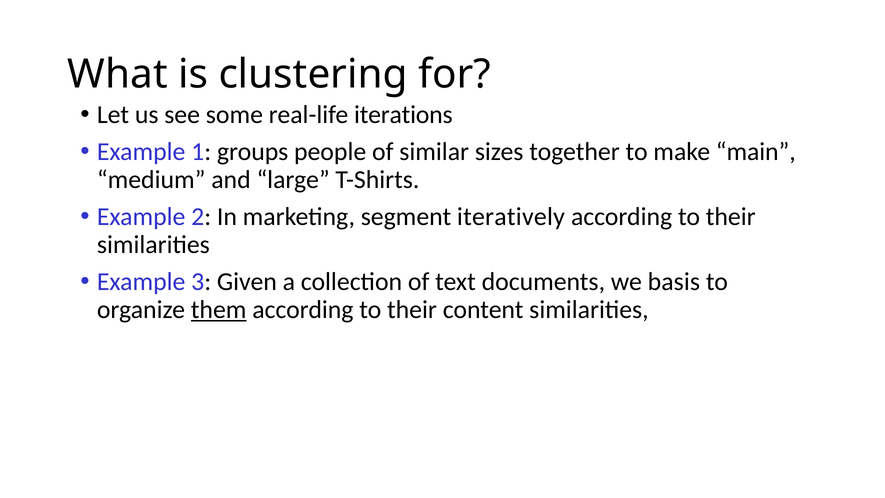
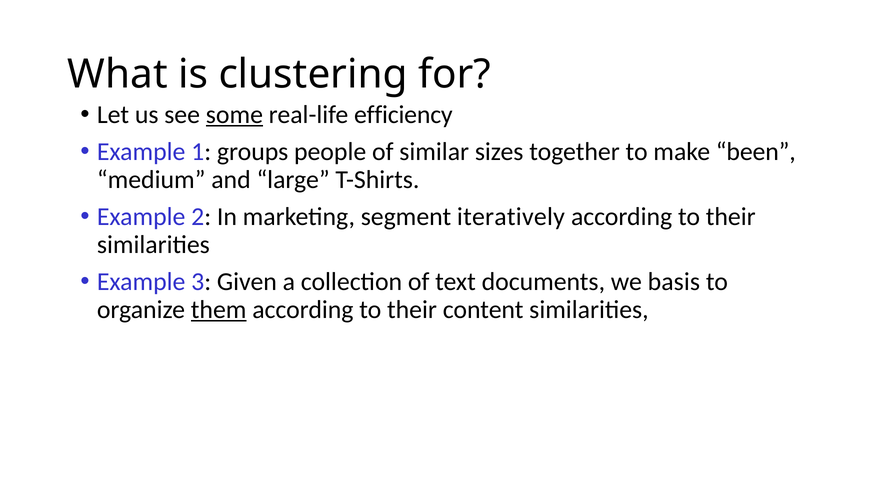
some underline: none -> present (234, 114)
iterations: iterations -> efficiency (403, 114)
main: main -> been (756, 152)
